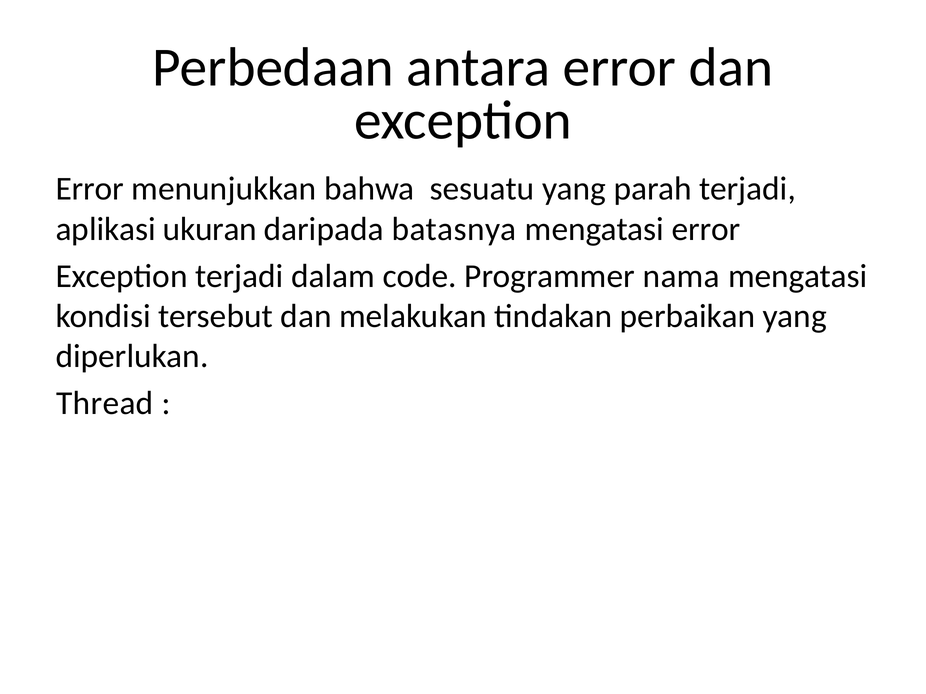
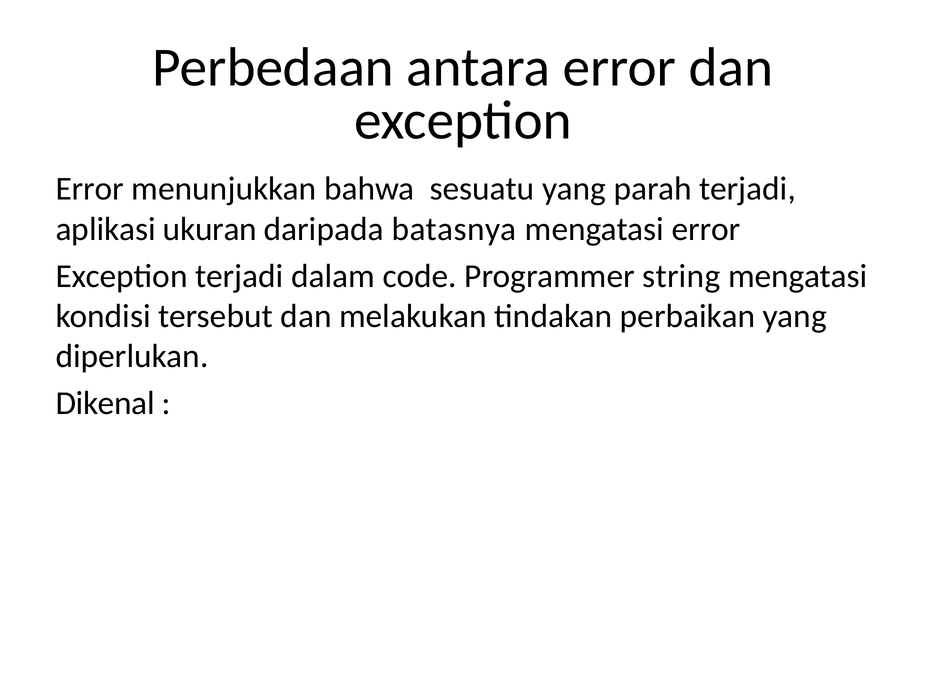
nama: nama -> string (681, 276)
Thread: Thread -> Dikenal (105, 404)
